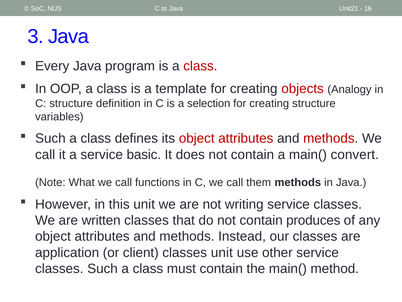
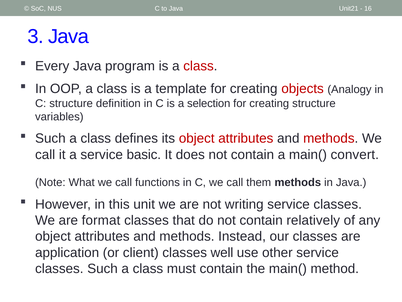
written: written -> format (101, 220)
produces: produces -> relatively (313, 220)
classes unit: unit -> well (222, 252)
